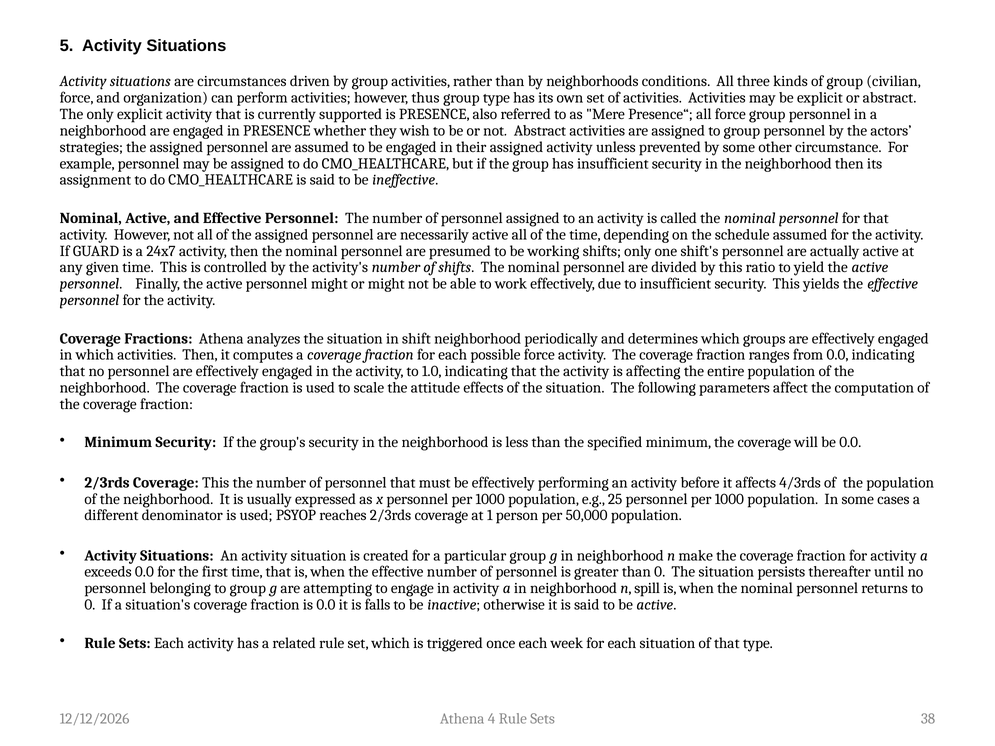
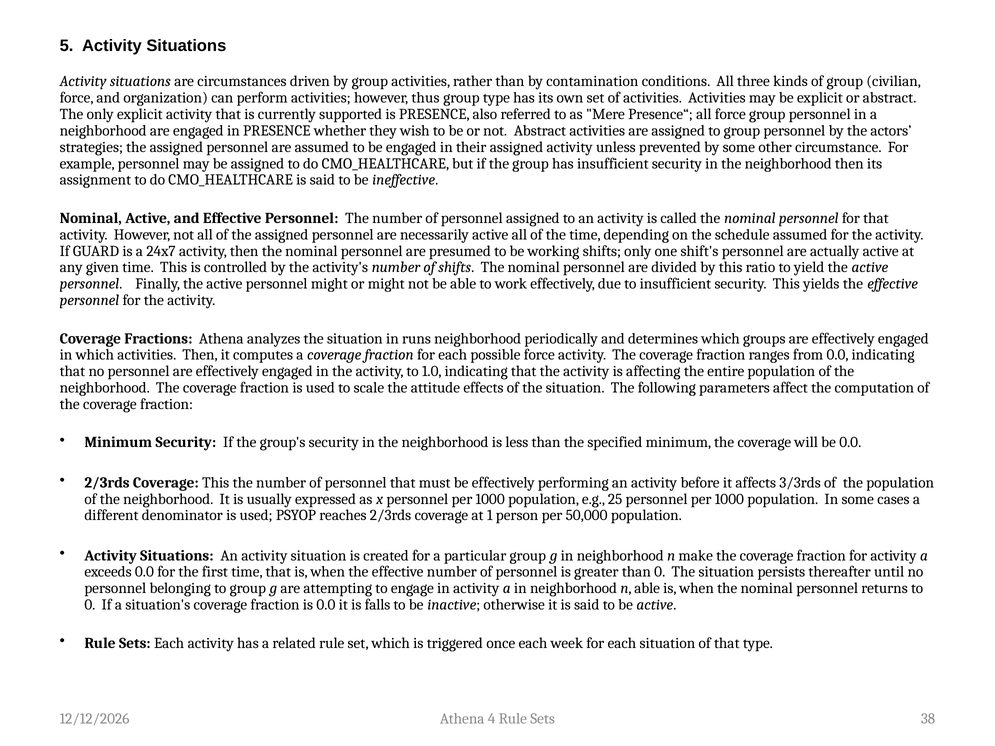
neighborhoods: neighborhoods -> contamination (592, 81)
shift: shift -> runs (416, 339)
4/3rds: 4/3rds -> 3/3rds (800, 483)
n spill: spill -> able (647, 589)
